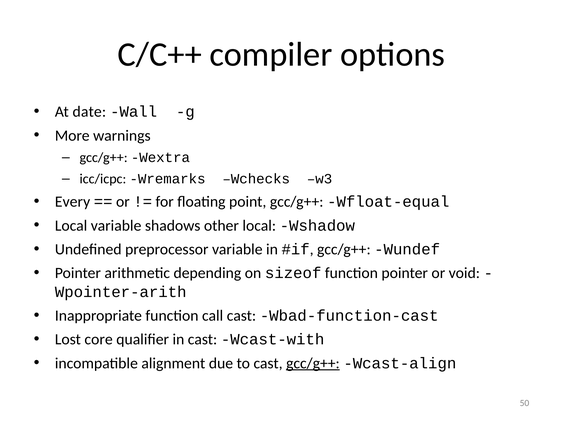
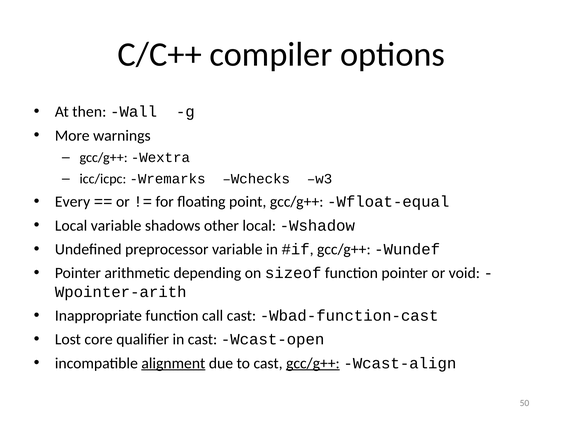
date: date -> then (89, 112)
Wcast-with: Wcast-with -> Wcast-open (273, 340)
alignment underline: none -> present (173, 363)
